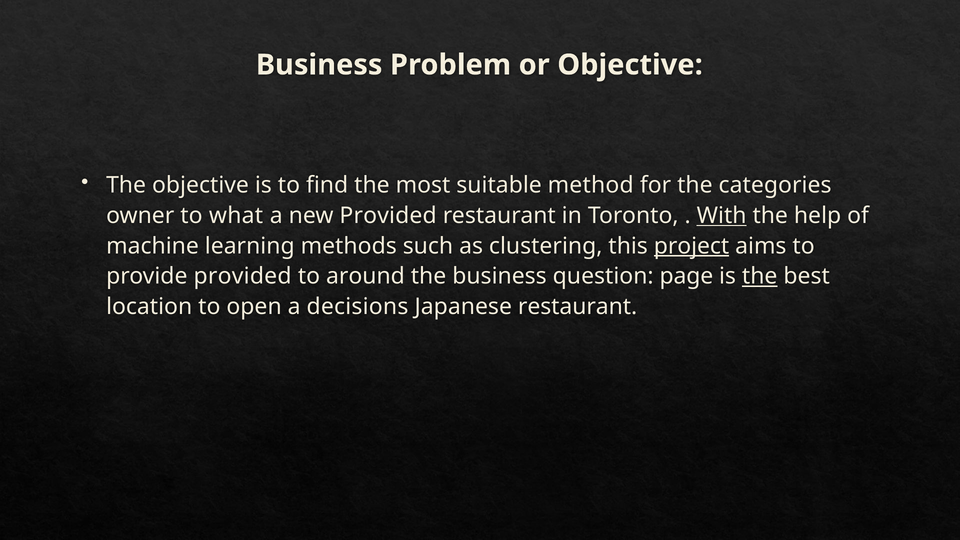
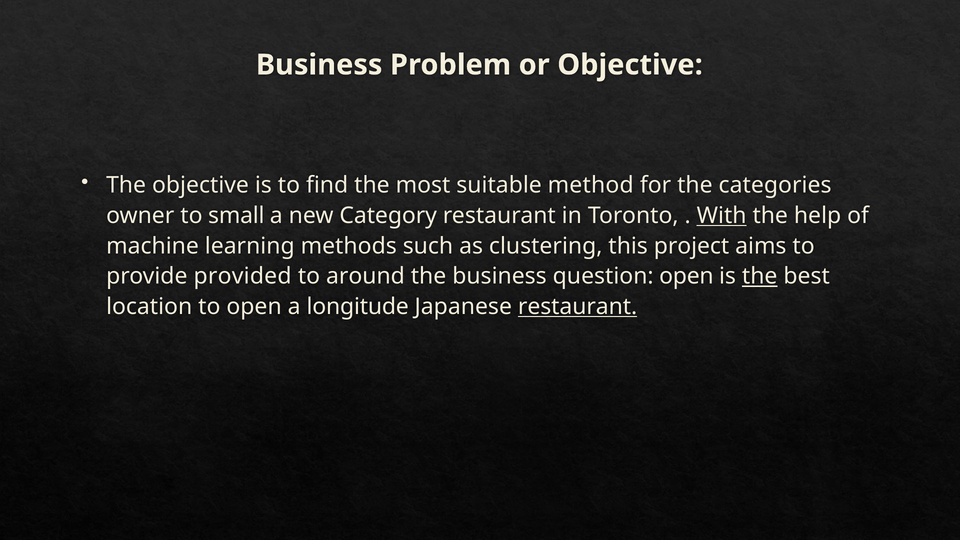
what: what -> small (236, 216)
new Provided: Provided -> Category (388, 216)
project underline: present -> none (692, 246)
question page: page -> open (686, 276)
decisions: decisions -> longitude (358, 307)
restaurant underline: none -> present (578, 307)
